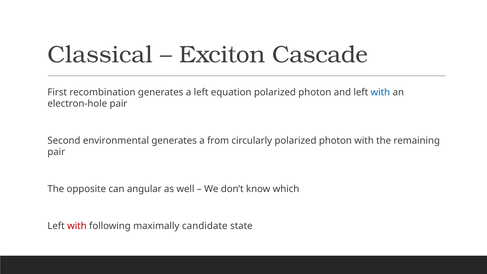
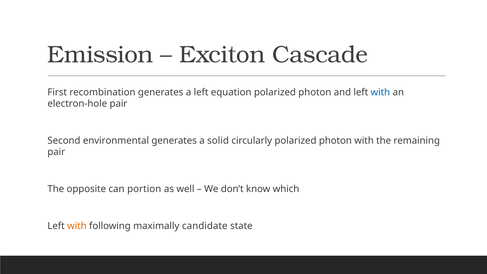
Classical: Classical -> Emission (100, 55)
from: from -> solid (218, 141)
angular: angular -> portion (144, 189)
with colour: red -> orange (77, 226)
